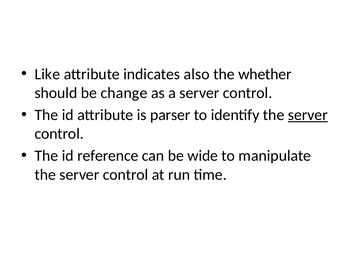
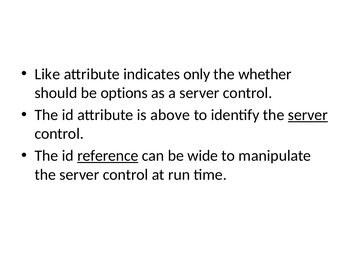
also: also -> only (197, 74)
change: change -> options (124, 93)
parser: parser -> above (170, 115)
reference underline: none -> present (108, 156)
